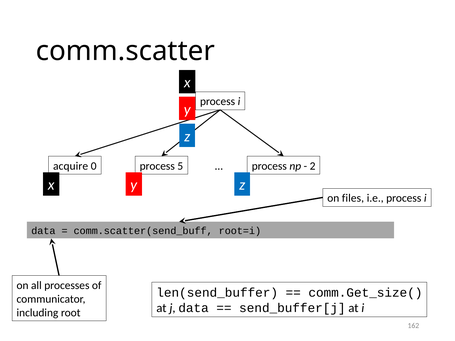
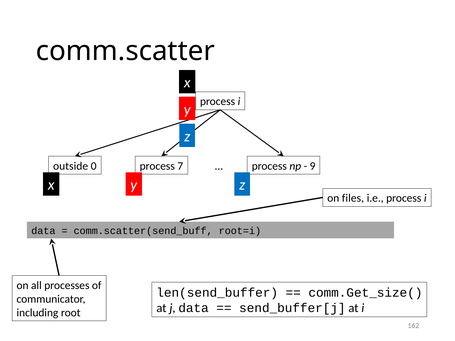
acquire: acquire -> outside (71, 166)
5: 5 -> 7 (180, 166)
2: 2 -> 9 (313, 166)
